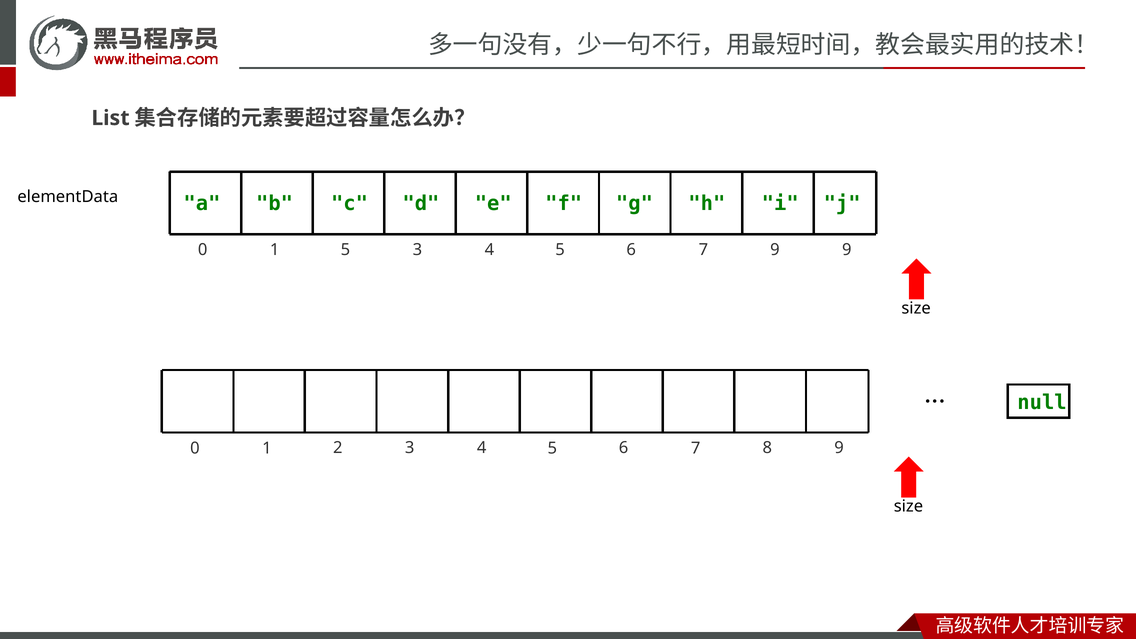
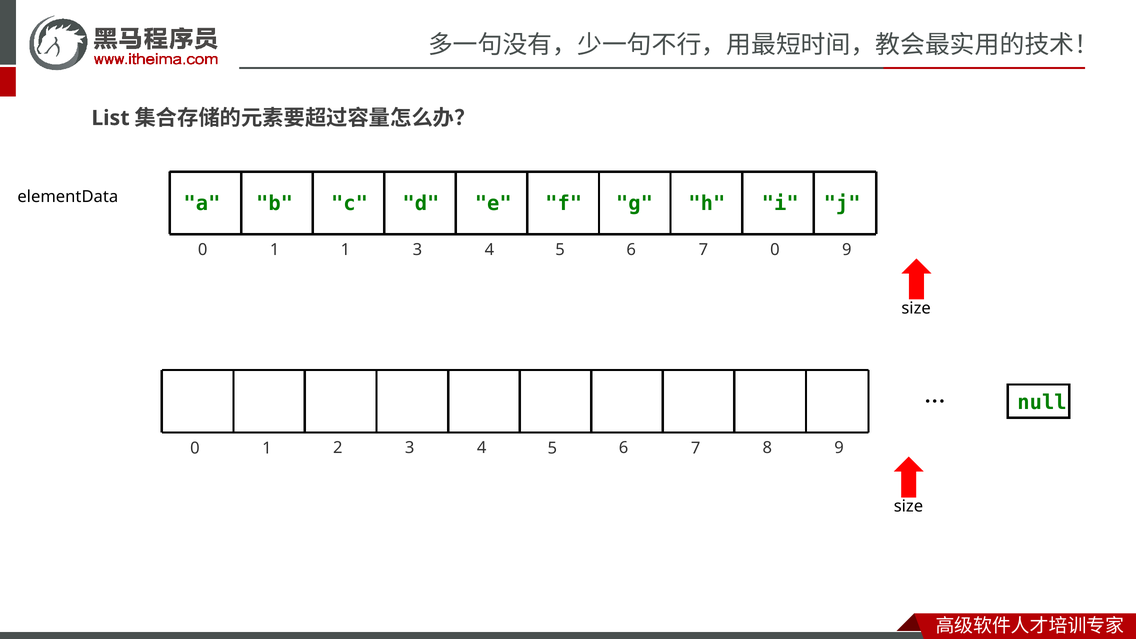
1 5: 5 -> 1 (345, 250)
7 9: 9 -> 0 (775, 250)
